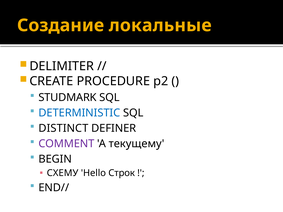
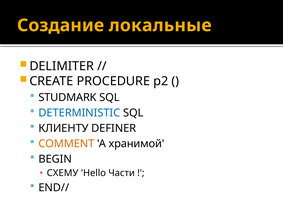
DISTINCT: DISTINCT -> КЛИЕНТУ (63, 128)
COMMENT colour: purple -> orange (66, 144)
текущему: текущему -> хранимой (137, 144)
Строк: Строк -> Части (122, 173)
